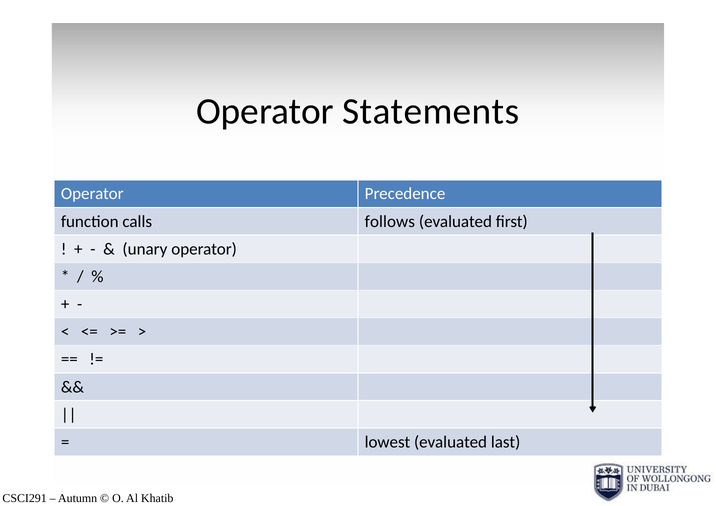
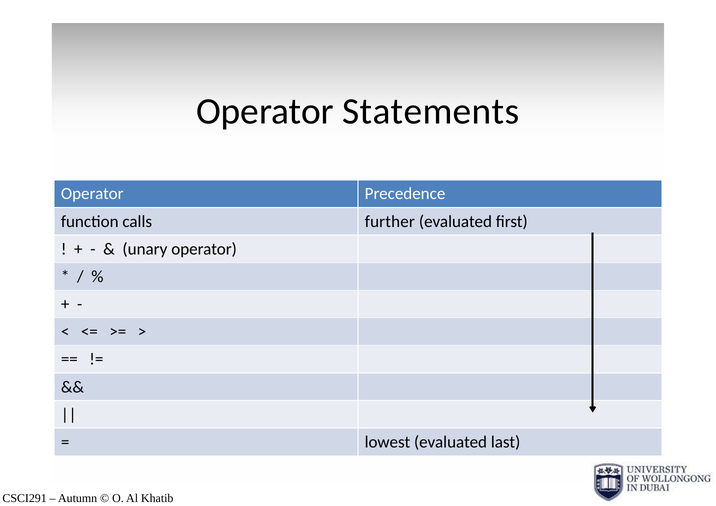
follows: follows -> further (390, 222)
